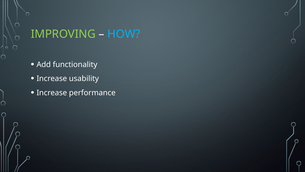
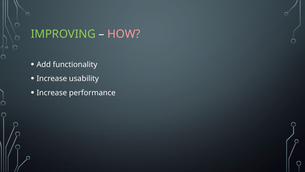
HOW colour: light blue -> pink (124, 34)
